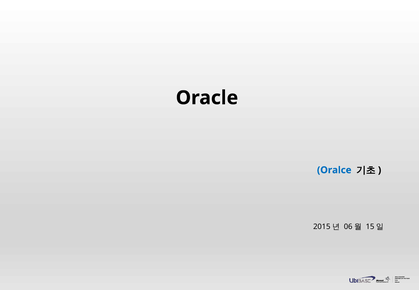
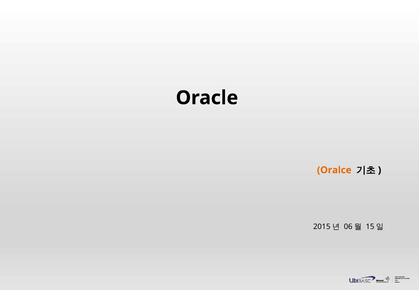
Oralce colour: blue -> orange (334, 170)
